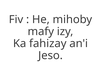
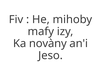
fahizay: fahizay -> novàny (48, 44)
